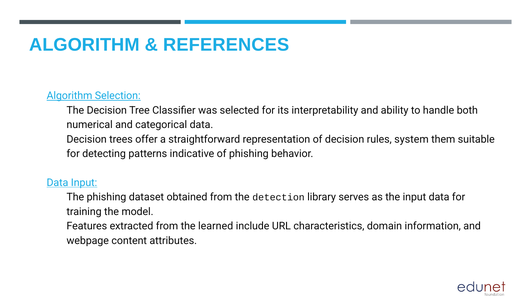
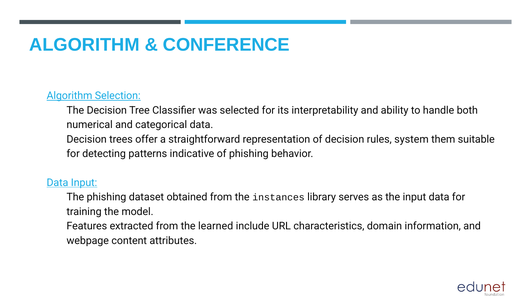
REFERENCES: REFERENCES -> CONFERENCE (226, 45)
detection: detection -> instances (279, 197)
